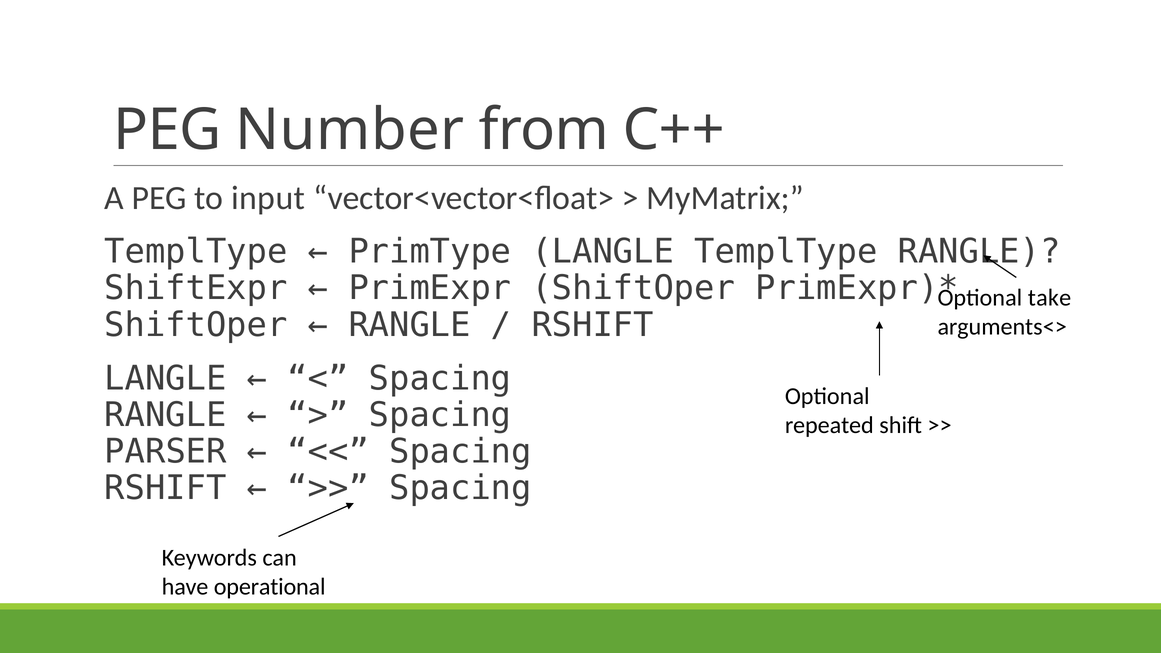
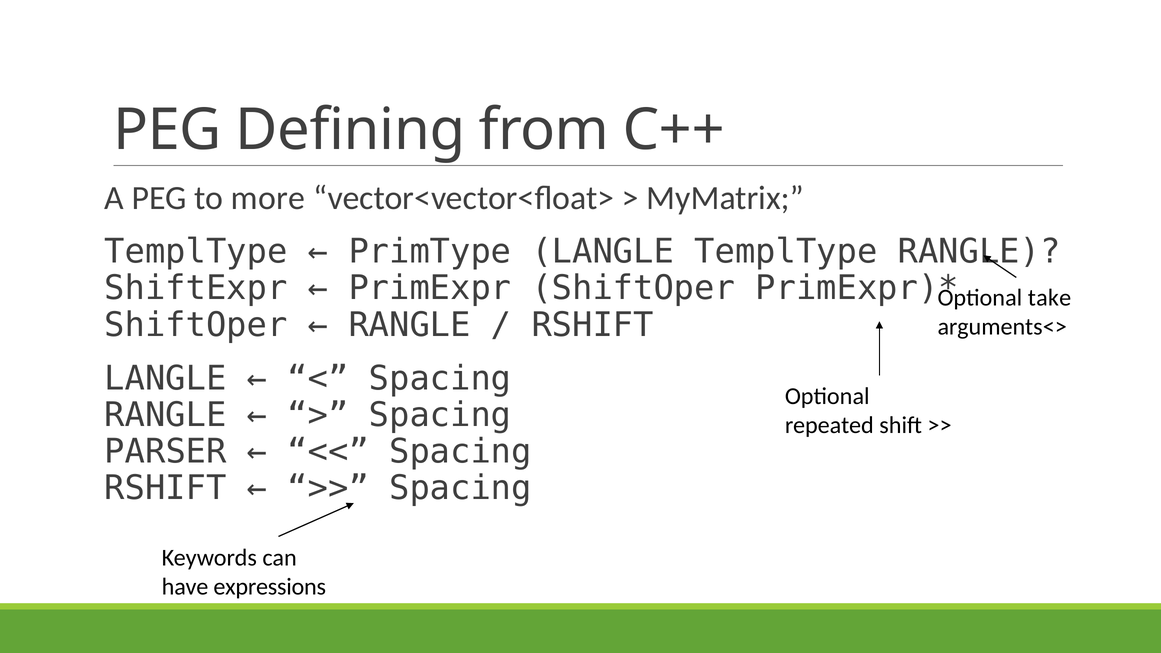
Number: Number -> Defining (350, 130)
input: input -> more (268, 198)
operational: operational -> expressions (270, 587)
